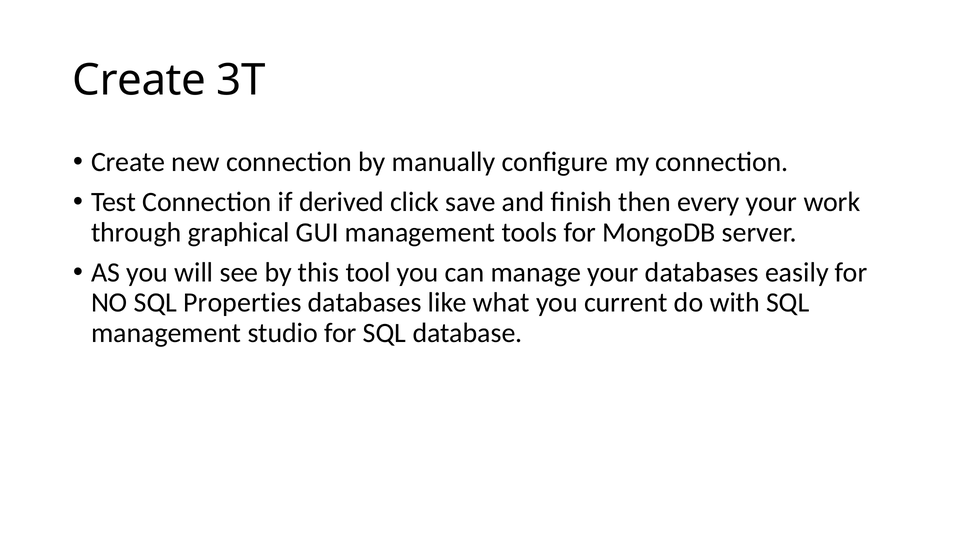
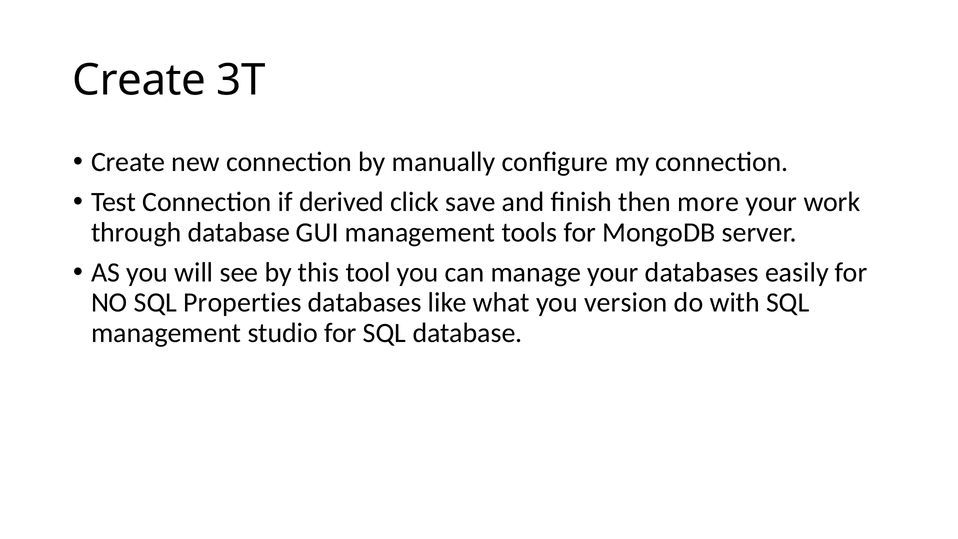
every: every -> more (708, 202)
through graphical: graphical -> database (239, 232)
current: current -> version (626, 303)
